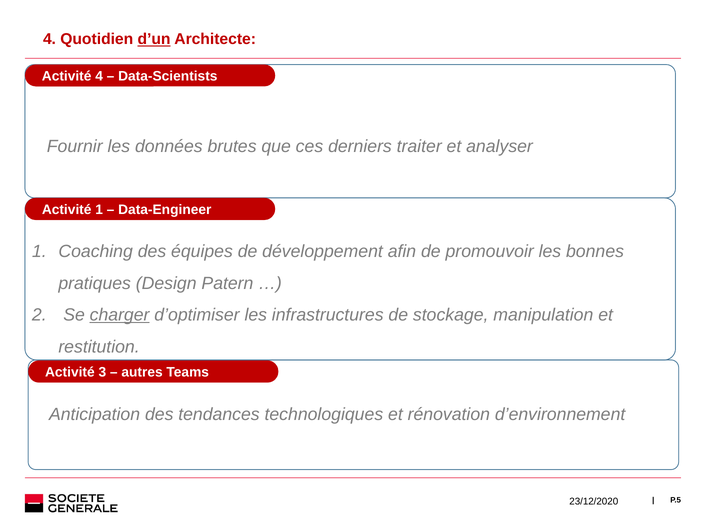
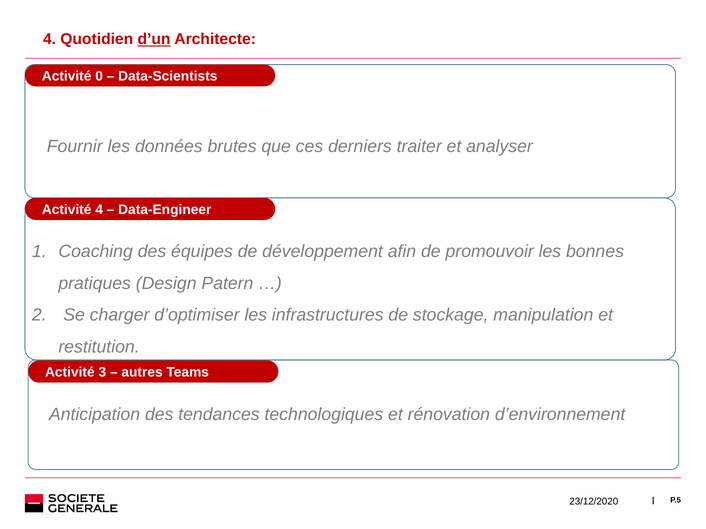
Activité 4: 4 -> 0 (99, 76)
Activité 1: 1 -> 4 (99, 210)
charger underline: present -> none (120, 315)
